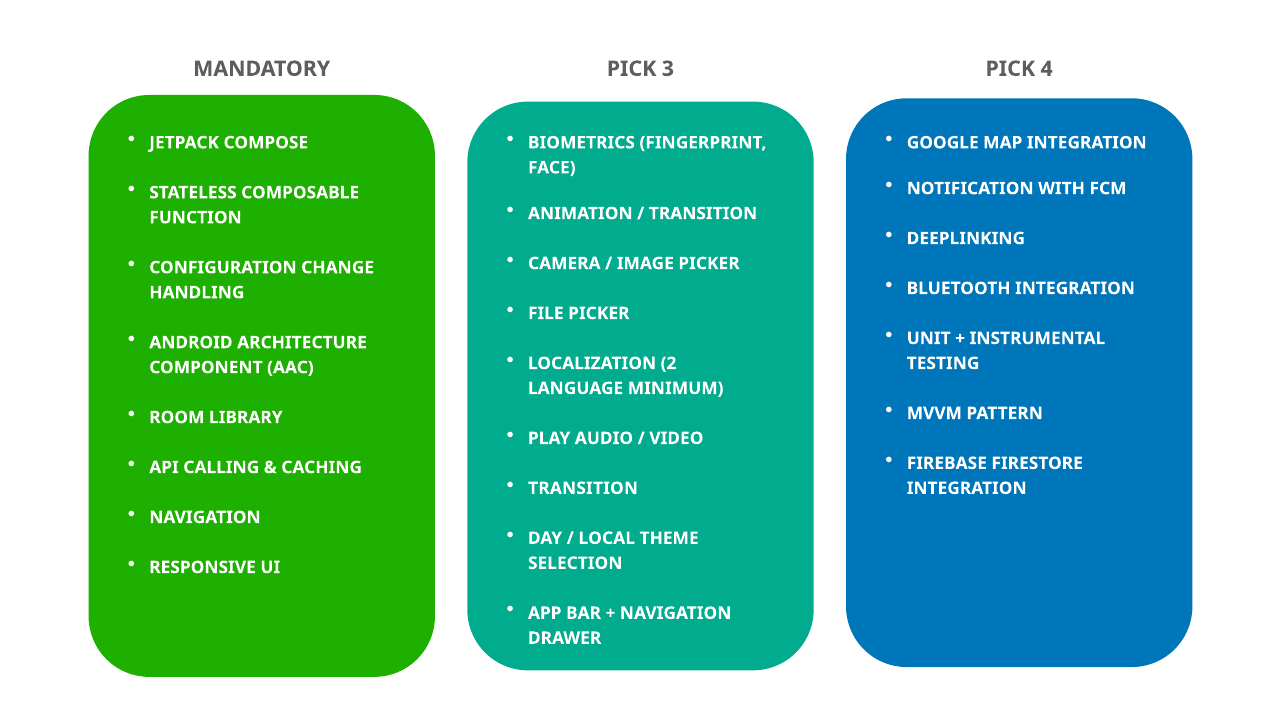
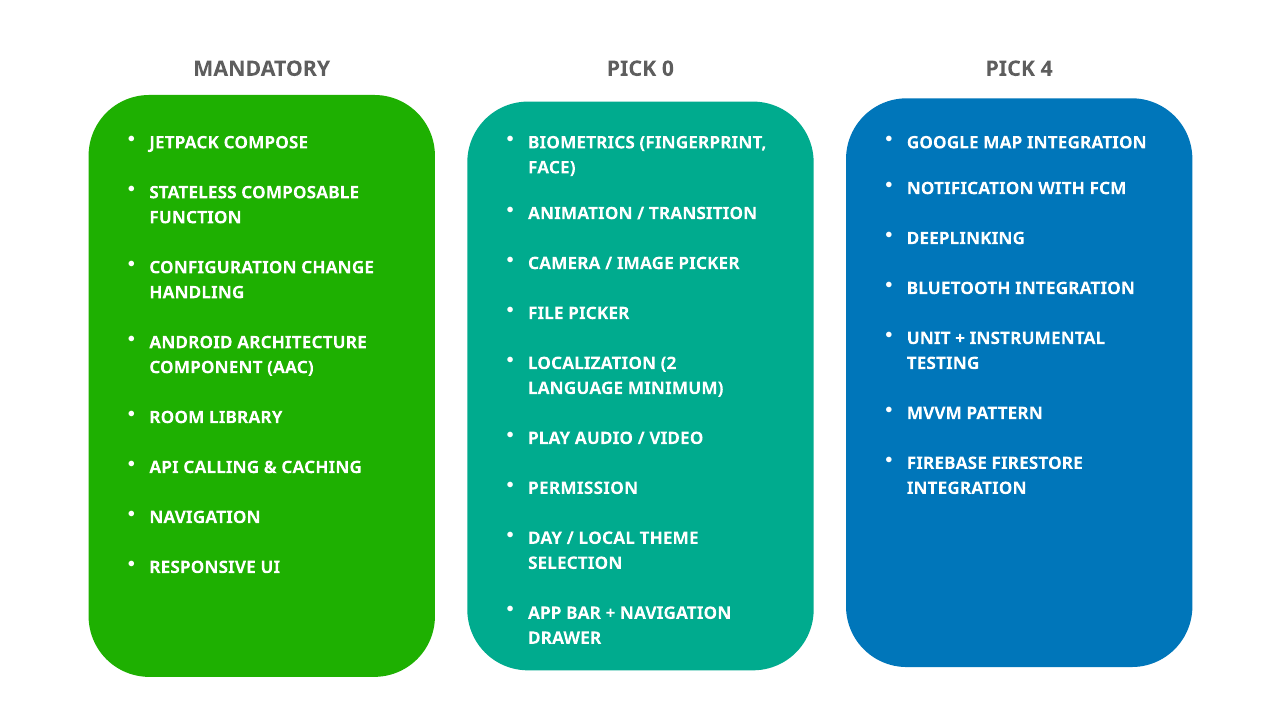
3: 3 -> 0 (668, 69)
TRANSITION: TRANSITION -> PERMISSION (583, 488)
